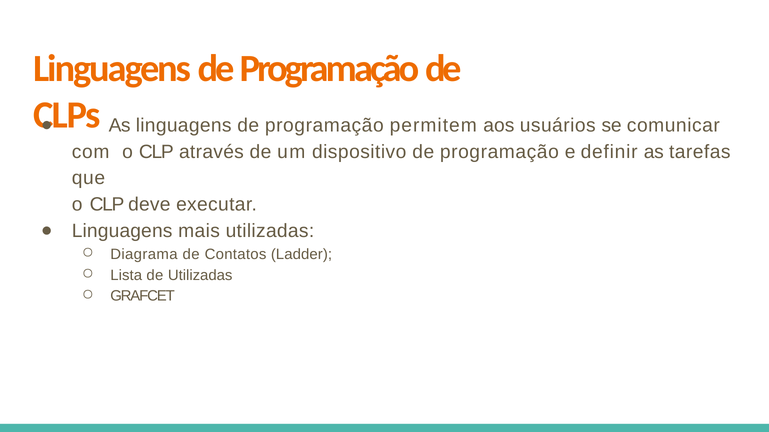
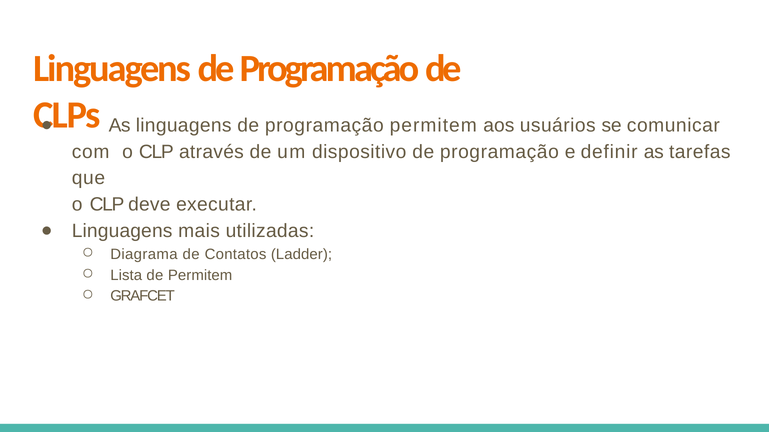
de Utilizadas: Utilizadas -> Permitem (200, 276)
